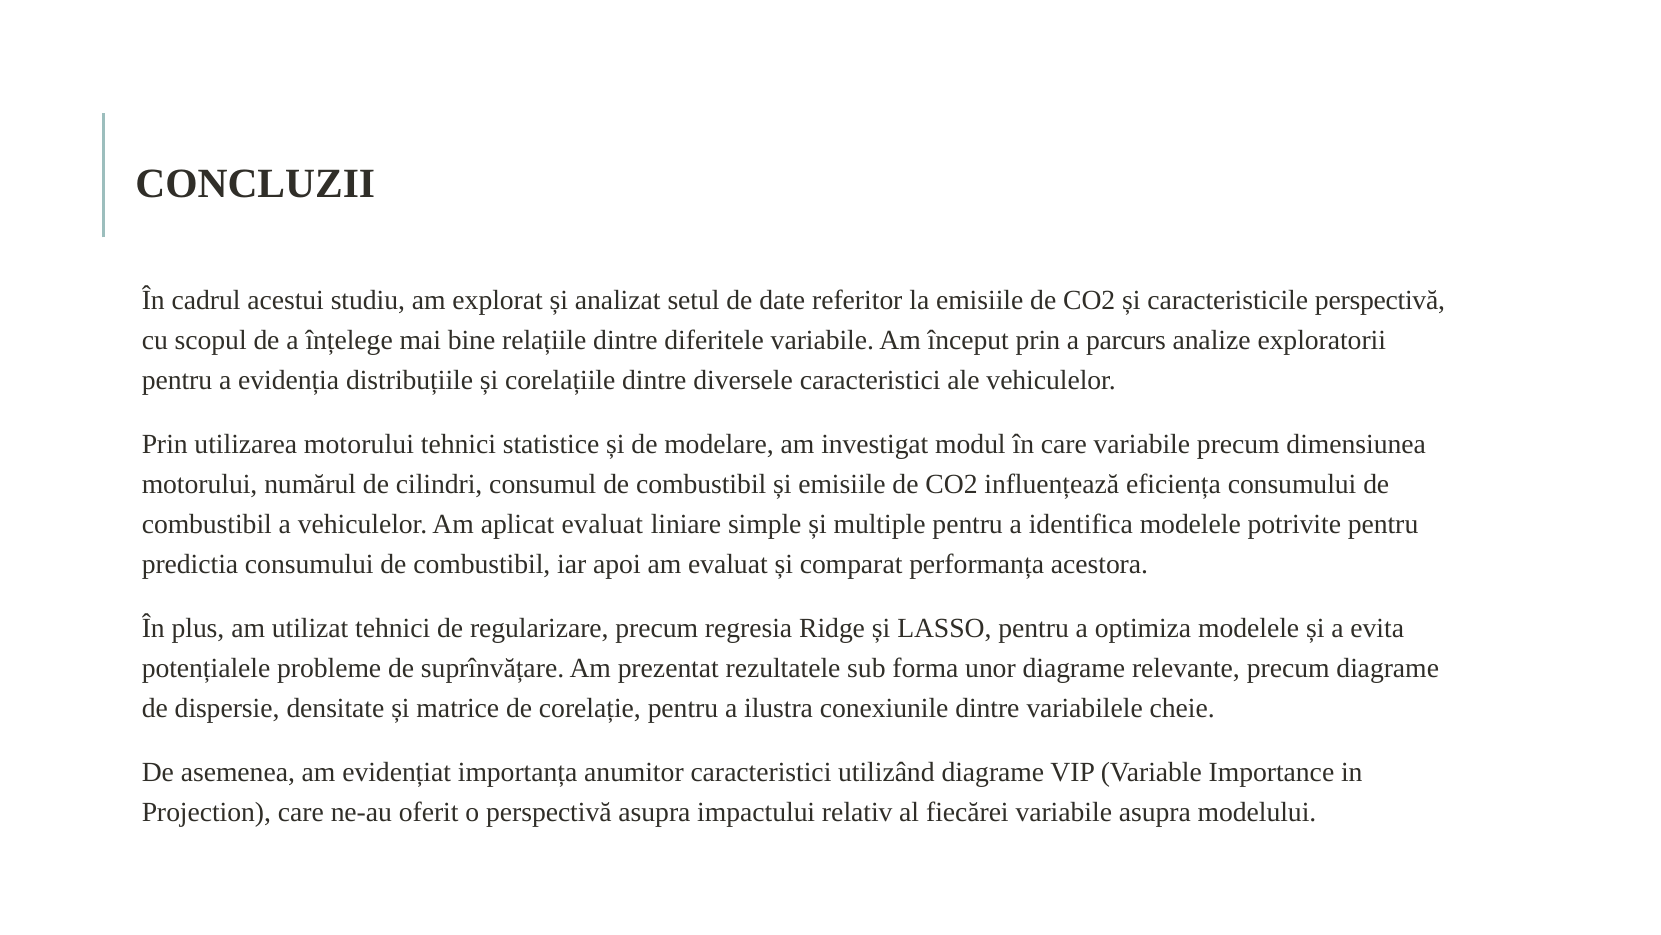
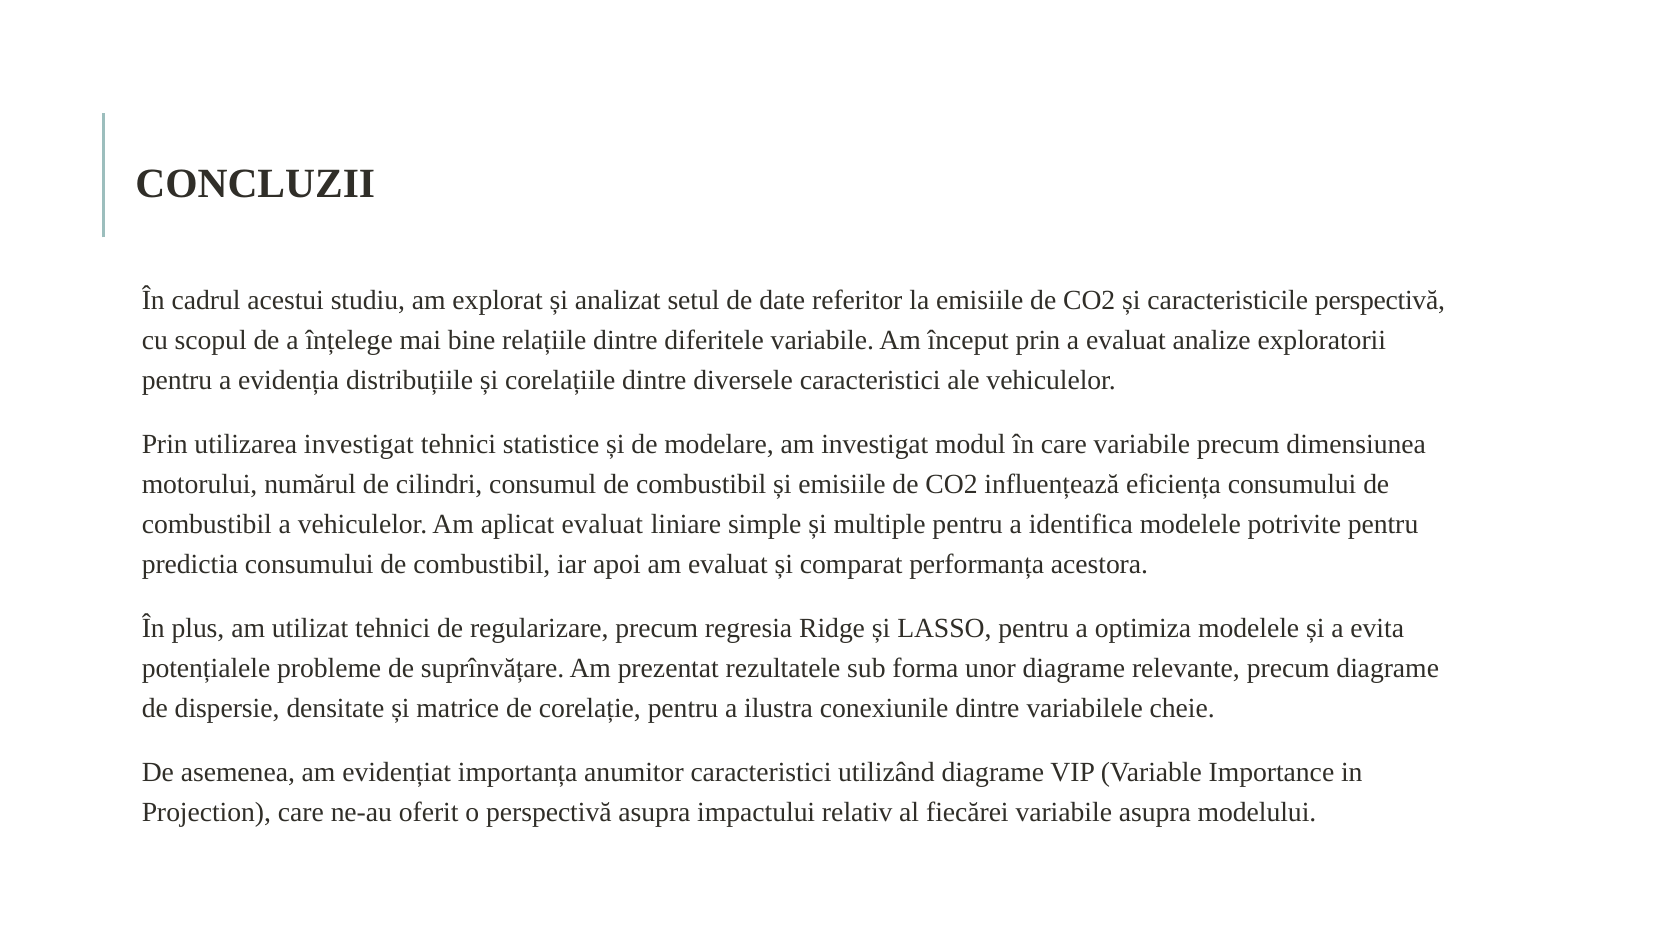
a parcurs: parcurs -> evaluat (1126, 340)
utilizarea motorului: motorului -> investigat (359, 444)
